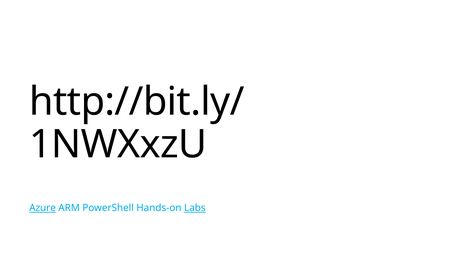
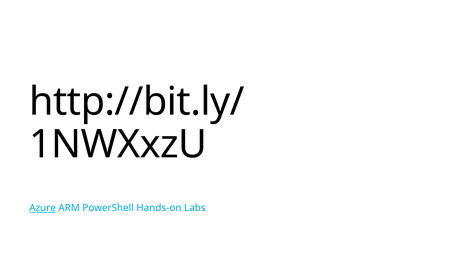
Labs underline: present -> none (195, 208)
